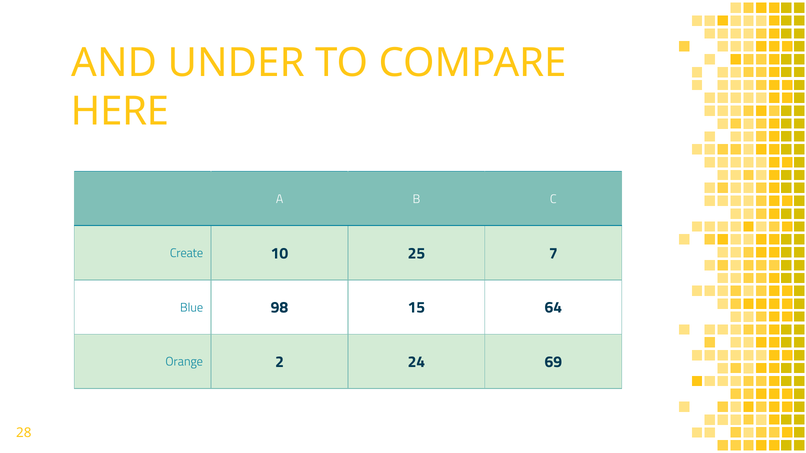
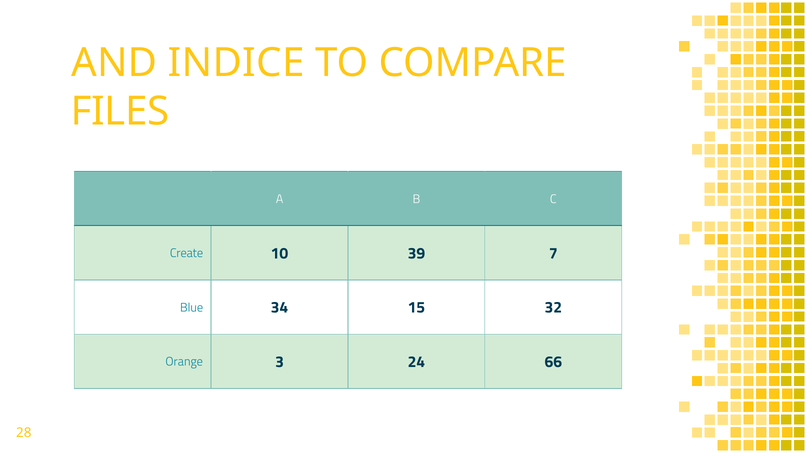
UNDER: UNDER -> INDICE (236, 63)
HERE: HERE -> FILES (120, 111)
25: 25 -> 39 (416, 254)
98: 98 -> 34 (280, 308)
64: 64 -> 32 (553, 308)
2: 2 -> 3 (280, 362)
69: 69 -> 66 (553, 362)
